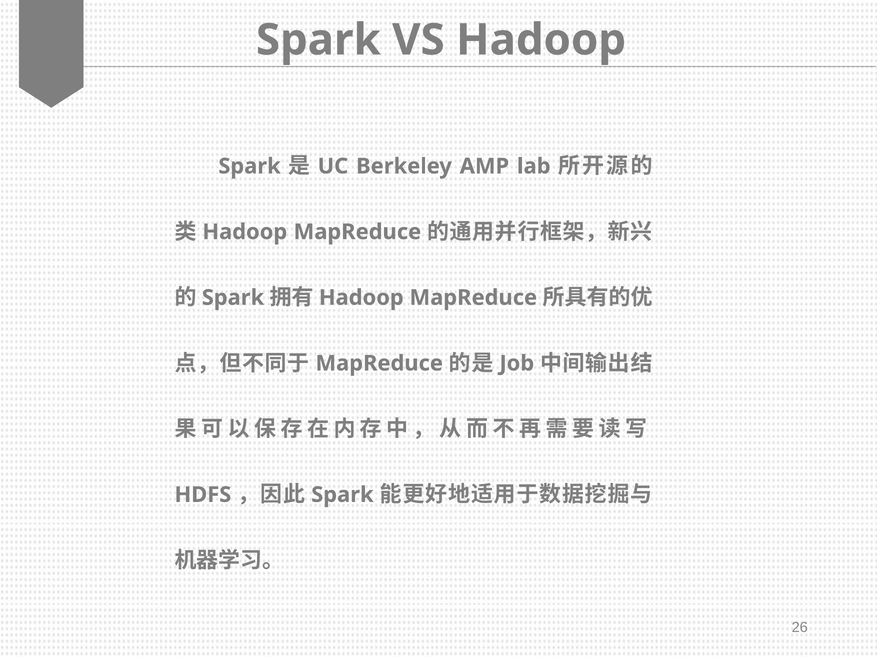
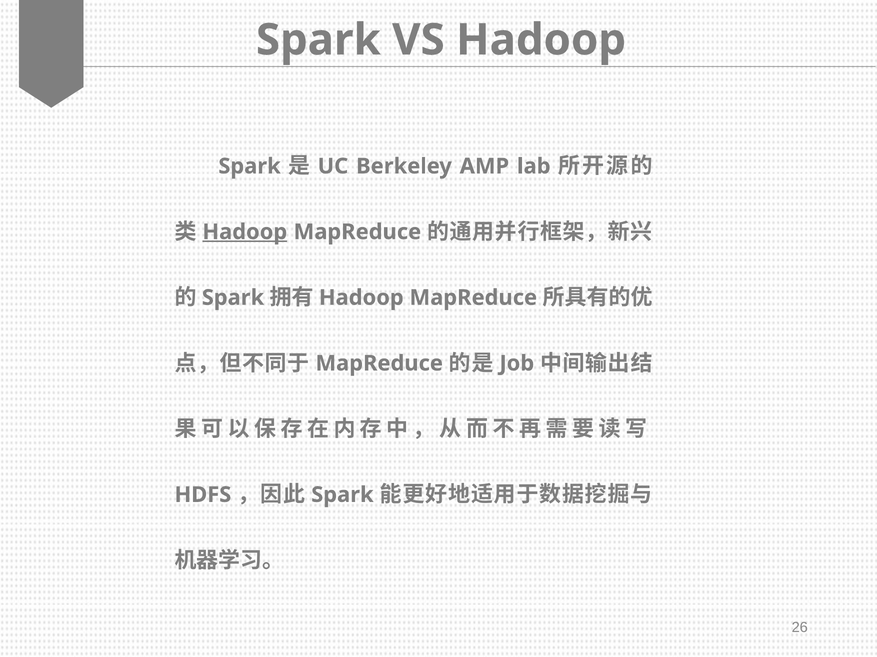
Hadoop underline: none -> present (245, 232)
